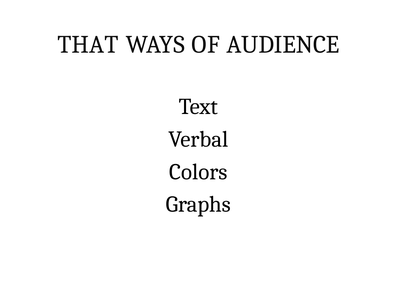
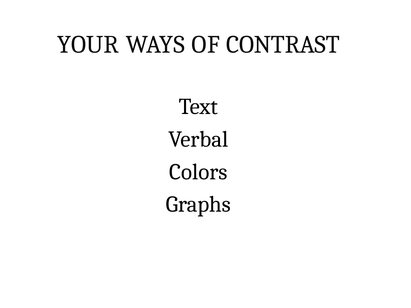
THAT: THAT -> YOUR (88, 45)
AUDIENCE: AUDIENCE -> CONTRAST (283, 45)
